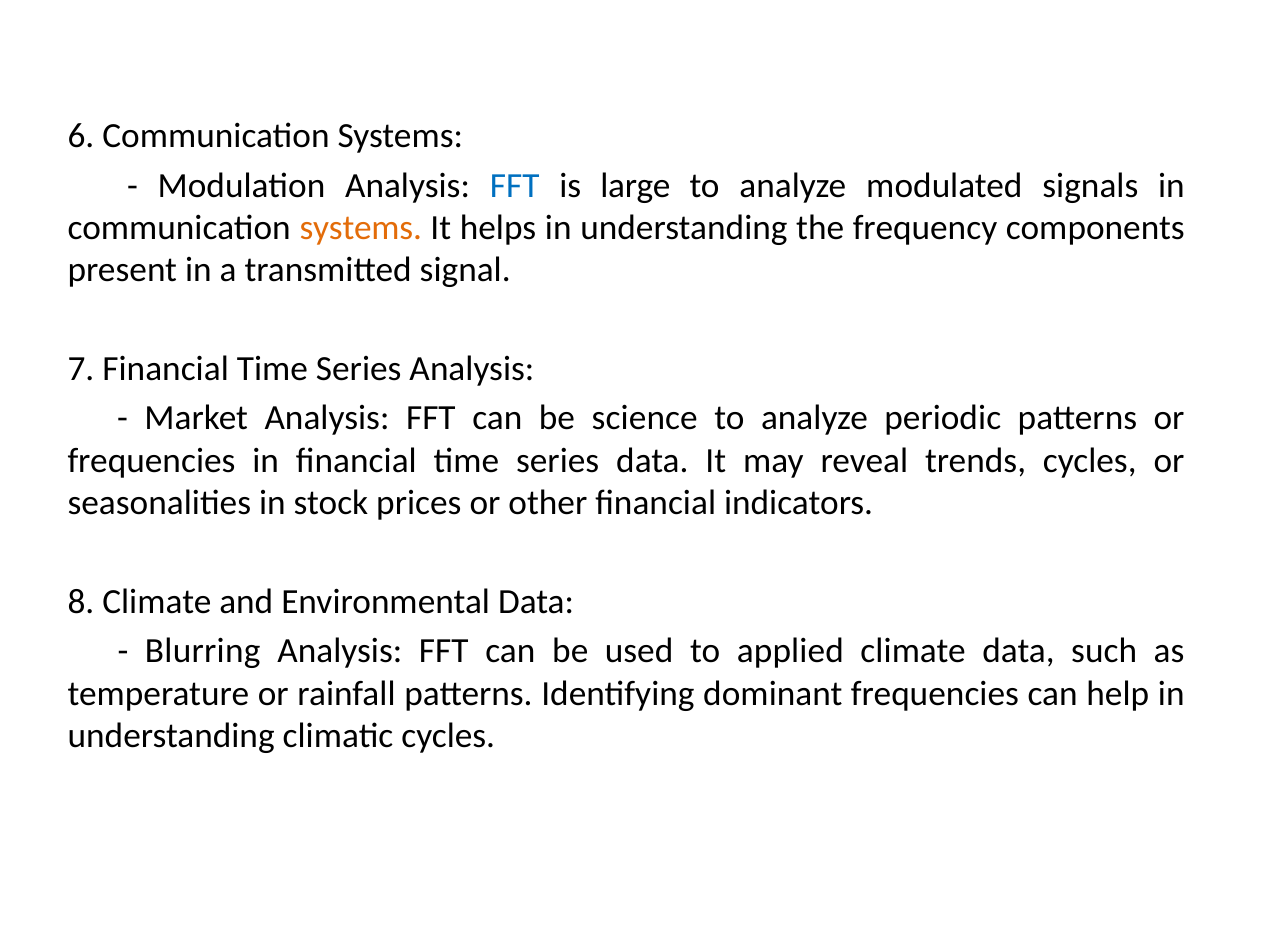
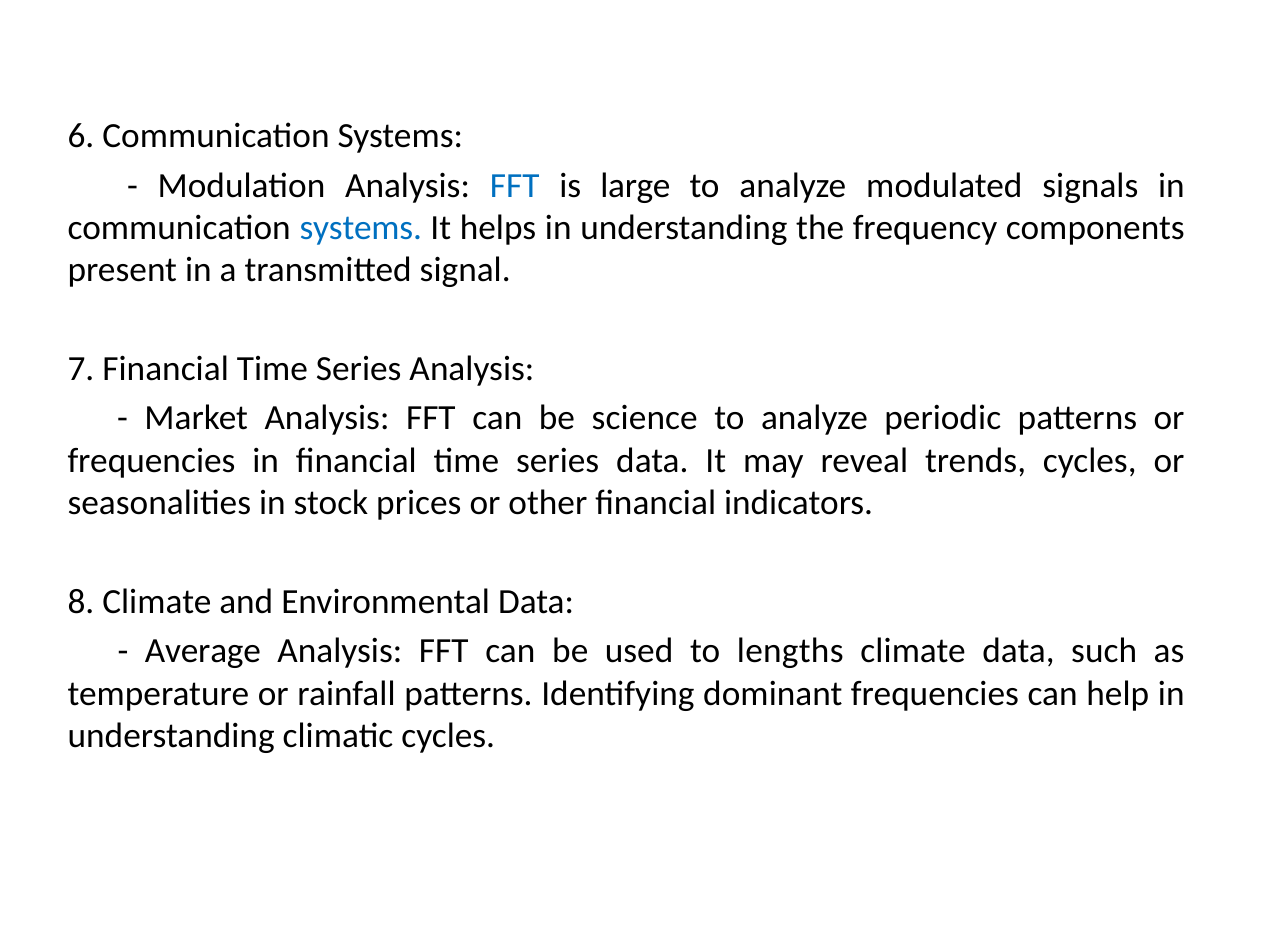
systems colour: orange -> blue (361, 228)
Blurring: Blurring -> Average (203, 651)
applied: applied -> lengths (790, 651)
